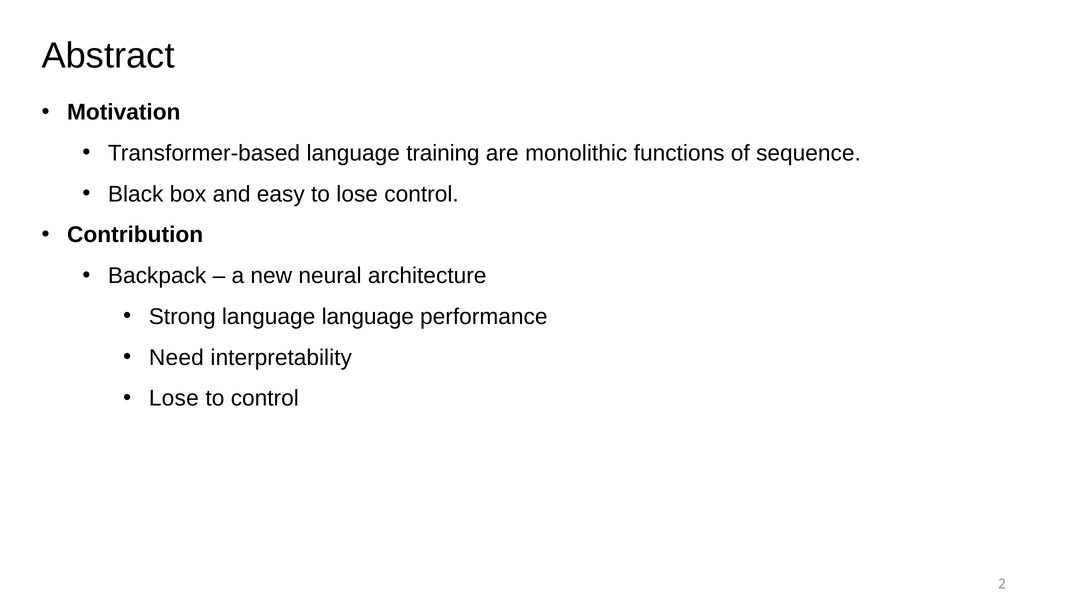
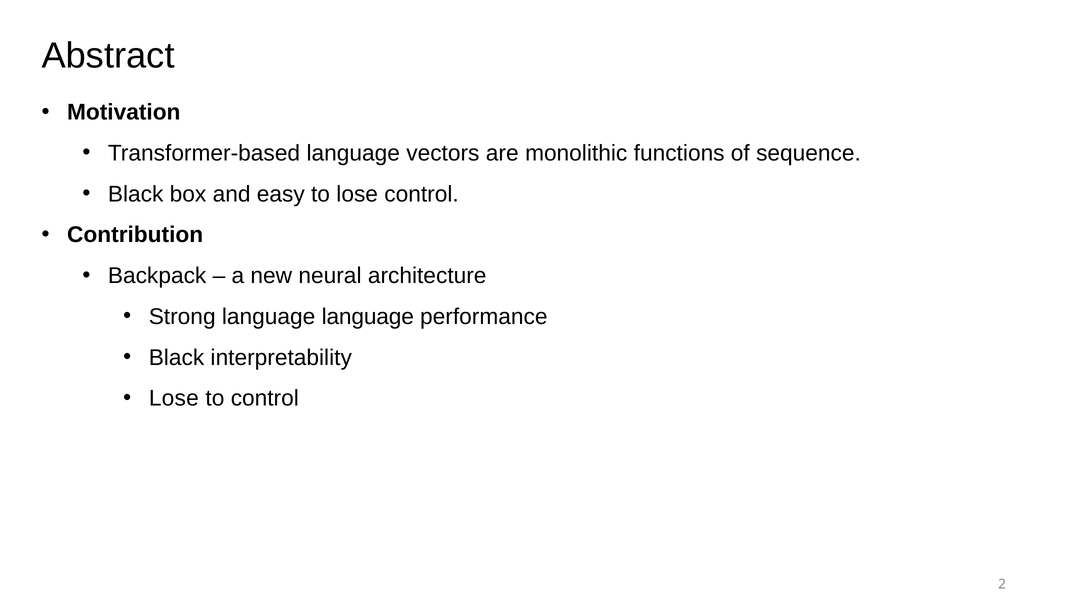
training: training -> vectors (443, 153)
Need: Need -> Black (176, 357)
